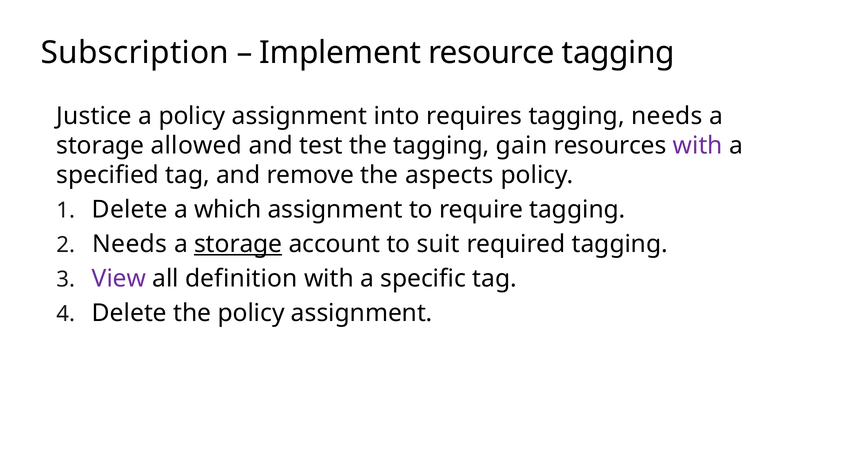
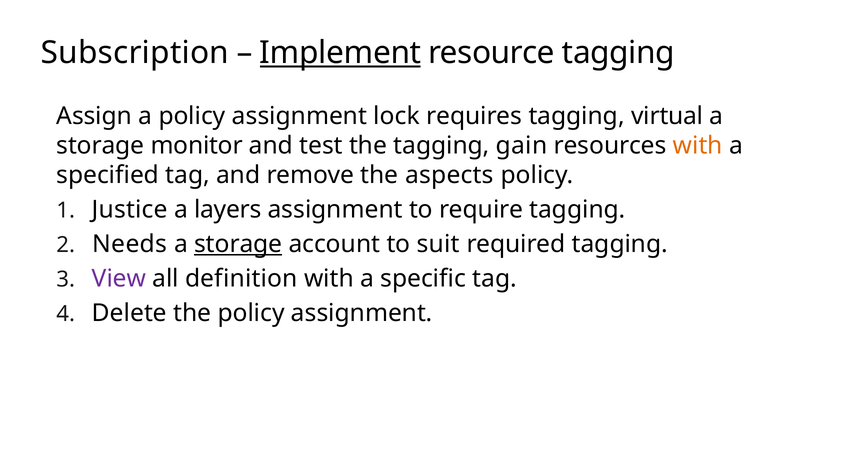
Implement underline: none -> present (340, 53)
Justice: Justice -> Assign (94, 116)
into: into -> lock (397, 116)
tagging needs: needs -> virtual (667, 116)
allowed: allowed -> monitor (197, 146)
with colour: purple -> orange (698, 146)
Delete: Delete -> Justice (130, 210)
which: which -> layers (228, 210)
